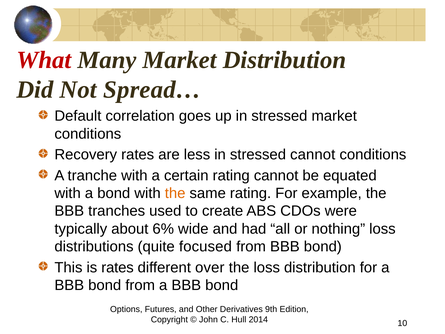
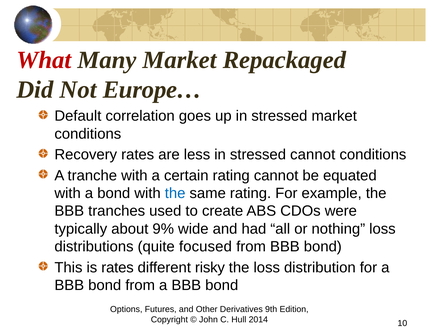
Market Distribution: Distribution -> Repackaged (284, 60)
Spread…: Spread… -> Europe… (152, 90)
the colour: orange -> blue (175, 193)
6%: 6% -> 9% (163, 229)
over: over -> risky (210, 267)
